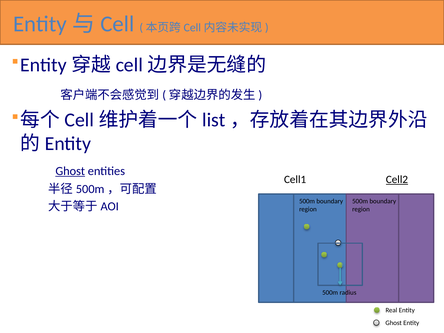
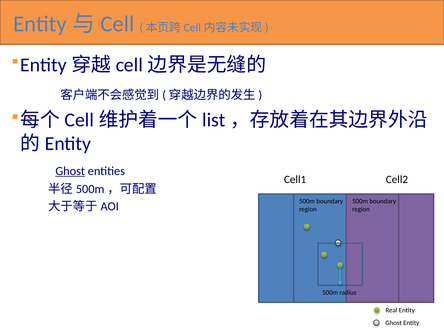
Cell2 underline: present -> none (397, 180)
